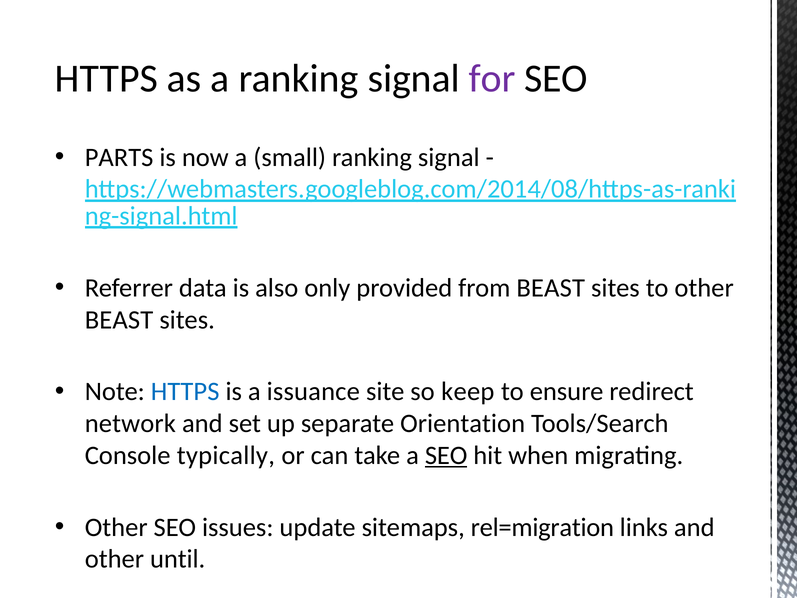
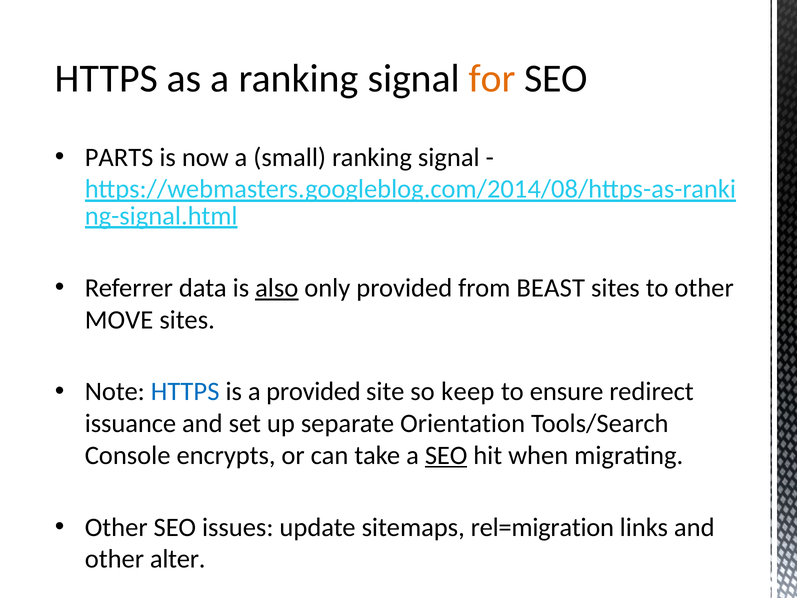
for colour: purple -> orange (492, 78)
also underline: none -> present (277, 288)
BEAST: BEAST -> MOVE (119, 320)
a issuance: issuance -> provided (314, 392)
network: network -> issuance (130, 423)
typically: typically -> encrypts (226, 455)
until: until -> alter (178, 559)
